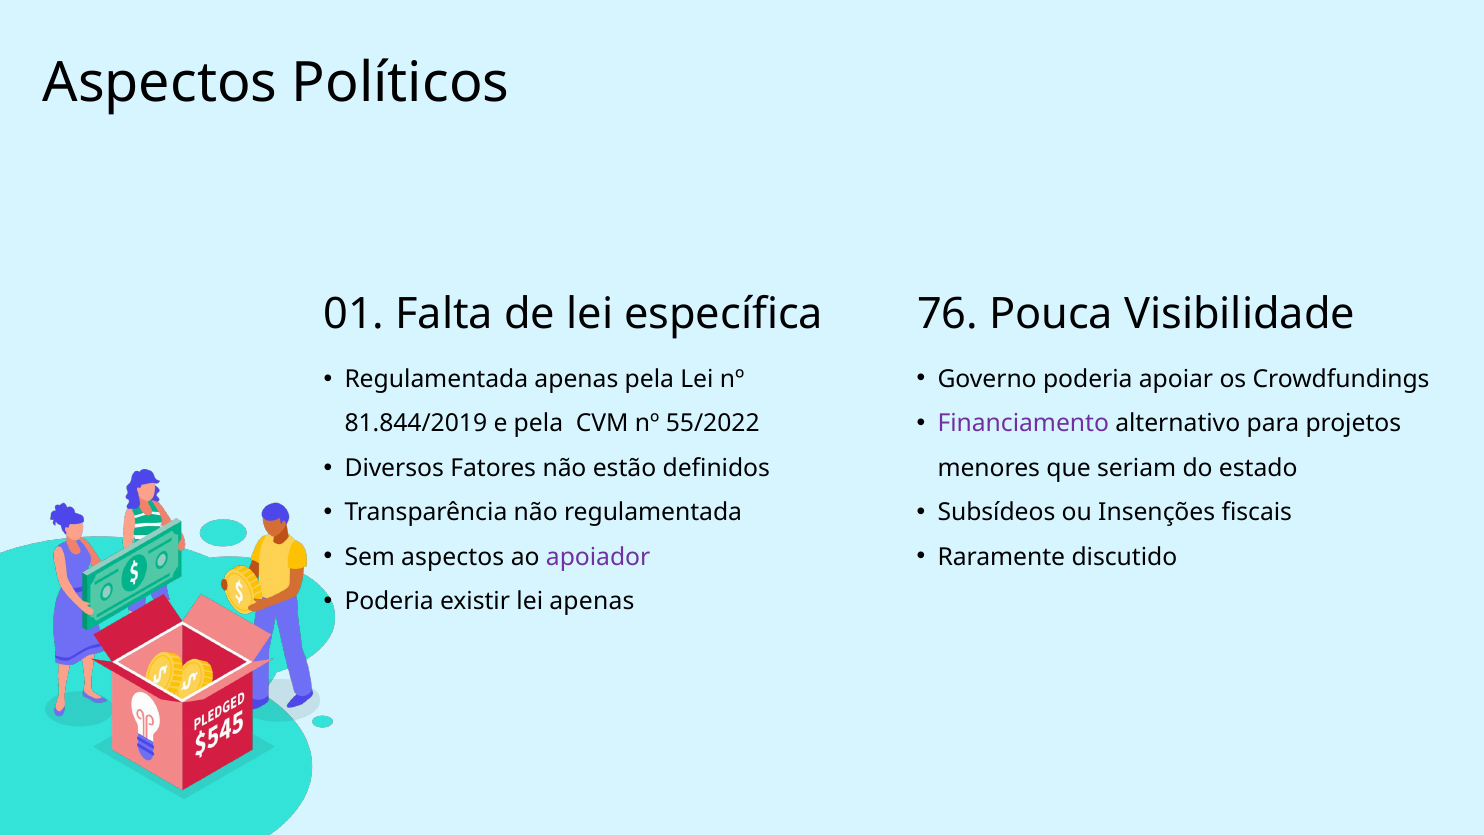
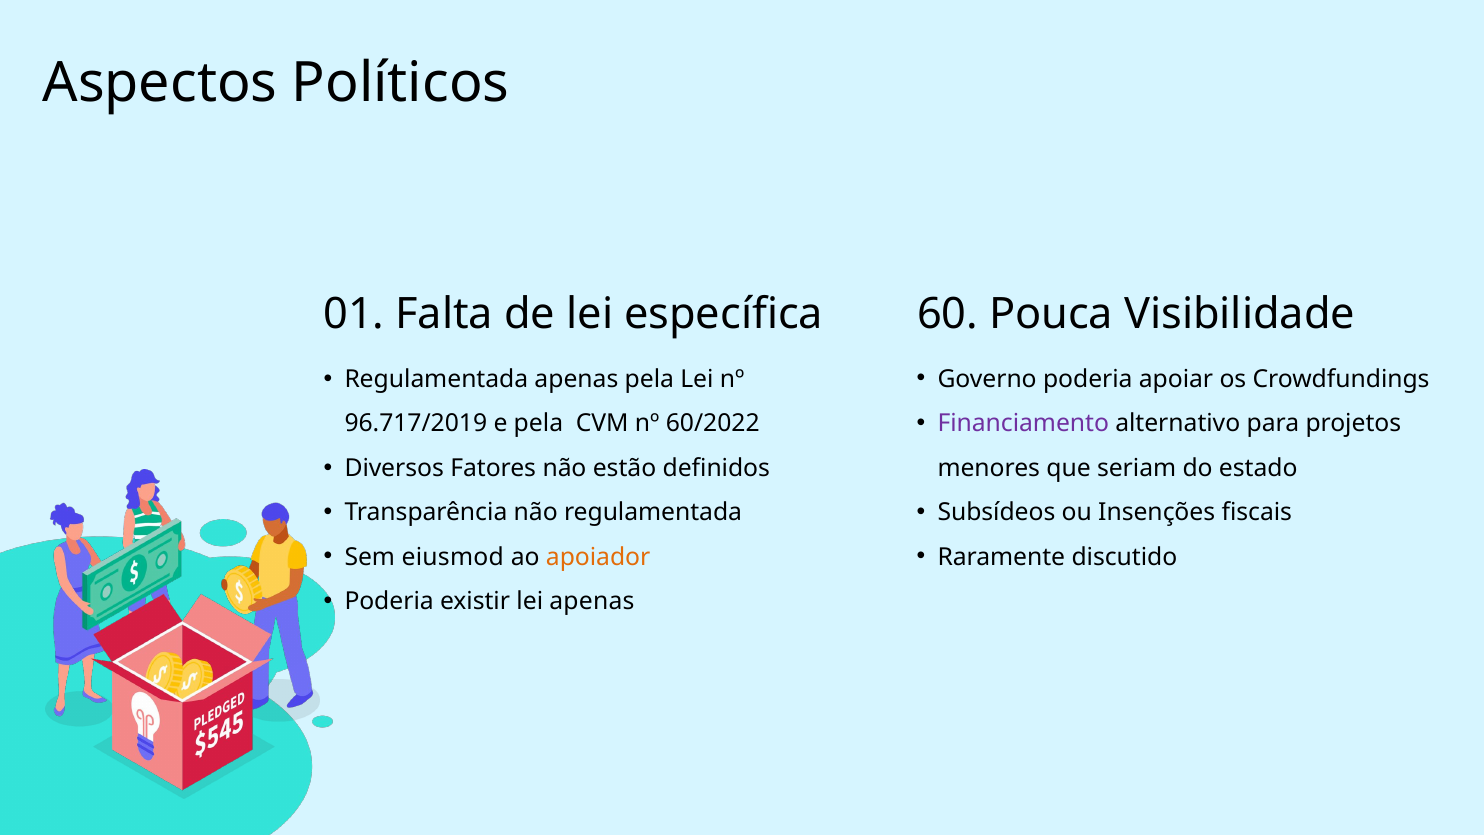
76: 76 -> 60 (948, 314)
81.844/2019: 81.844/2019 -> 96.717/2019 (416, 424)
55/2022: 55/2022 -> 60/2022 (713, 424)
Sem aspectos: aspectos -> eiusmod (453, 557)
apoiador colour: purple -> orange (598, 557)
